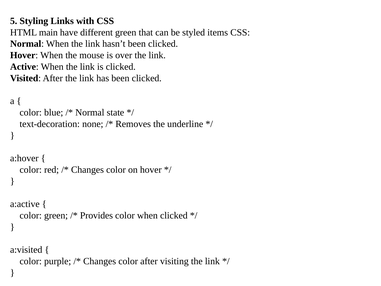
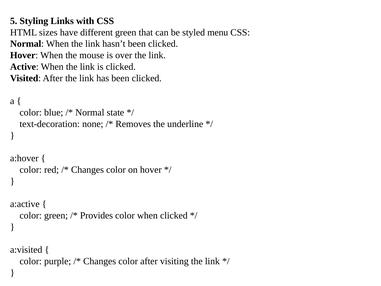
main: main -> sizes (48, 32)
items: items -> menu (218, 32)
